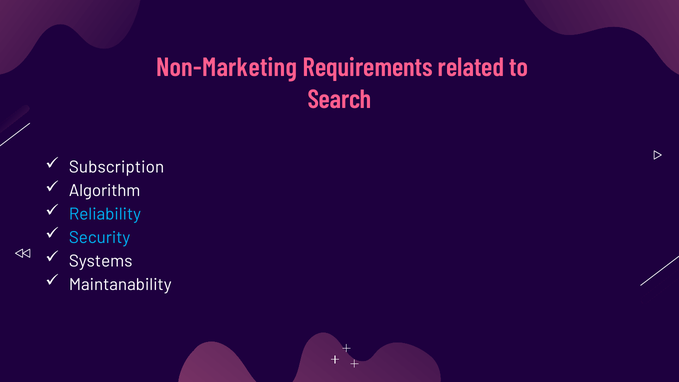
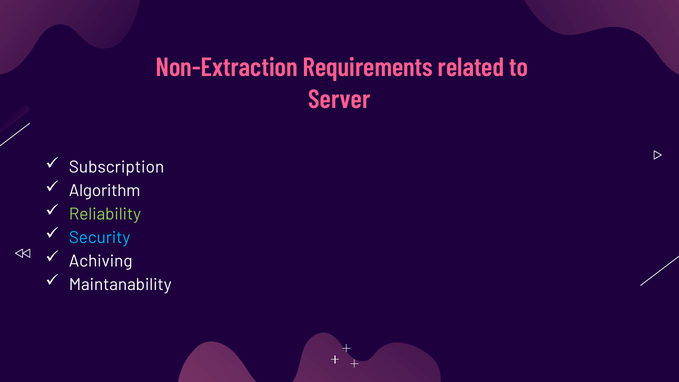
Non-Marketing: Non-Marketing -> Non-Extraction (227, 68)
Search: Search -> Server (339, 99)
Reliability colour: light blue -> light green (105, 214)
Systems: Systems -> Achiving (101, 261)
